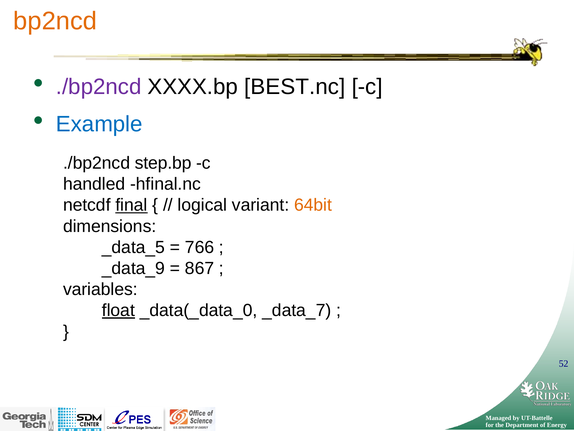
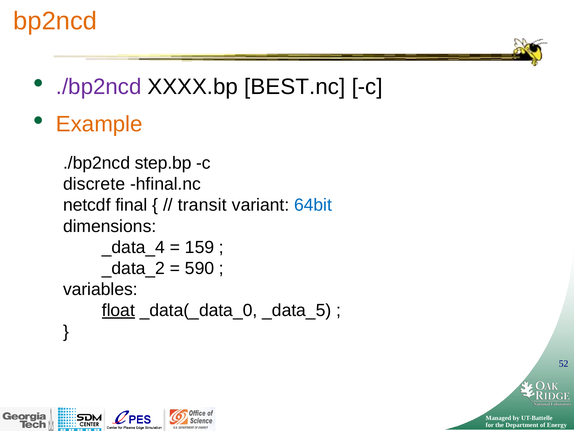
Example colour: blue -> orange (99, 124)
handled: handled -> discrete (94, 184)
final underline: present -> none (131, 205)
logical: logical -> transit (202, 205)
64bit colour: orange -> blue (313, 205)
_data_5: _data_5 -> _data_4 (133, 247)
766: 766 -> 159 (200, 247)
_data_9: _data_9 -> _data_2 (133, 268)
867: 867 -> 590 (200, 268)
_data_7: _data_7 -> _data_5 (297, 310)
